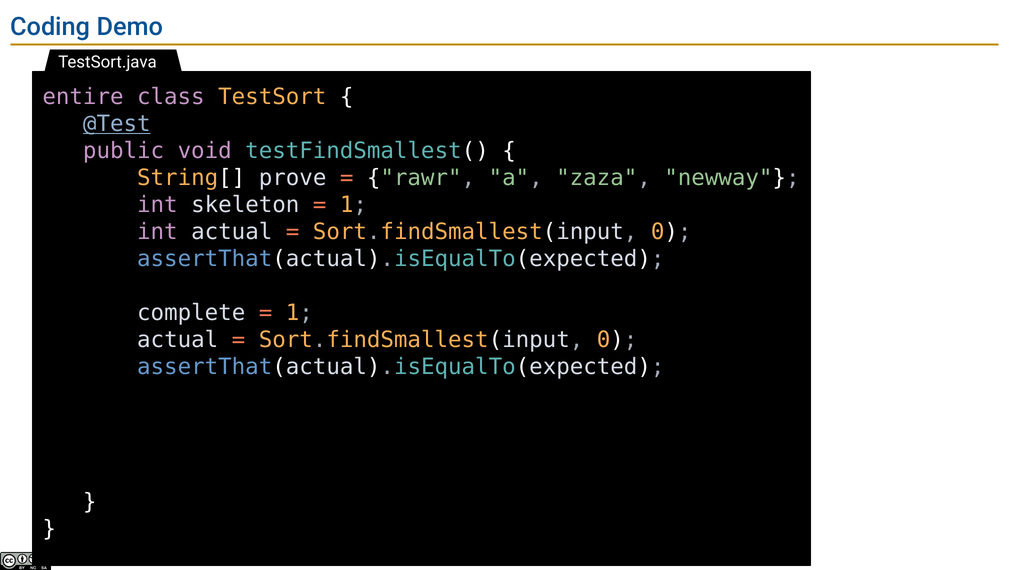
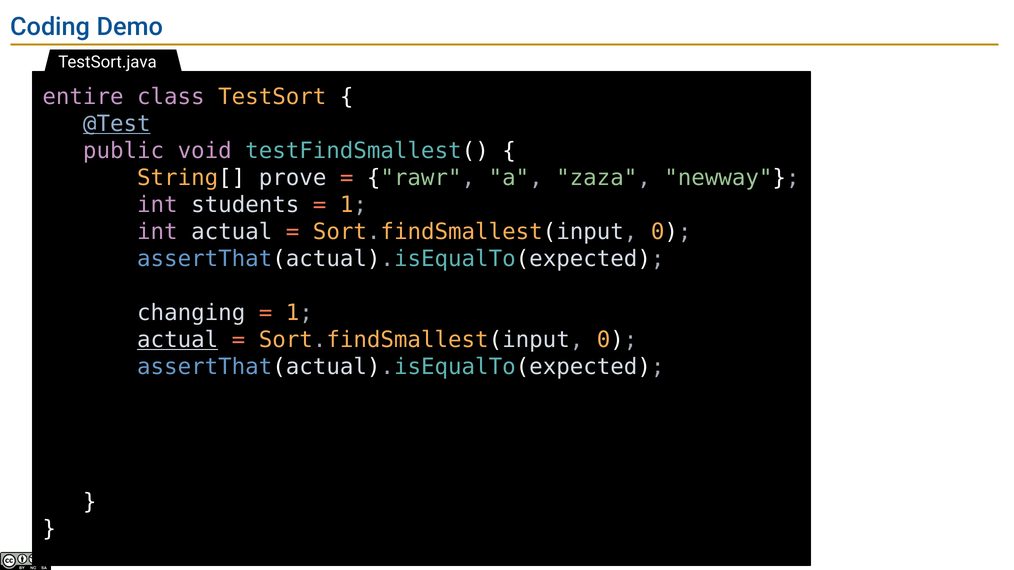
skeleton: skeleton -> students (245, 205)
complete: complete -> changing (191, 313)
actual underline: none -> present (178, 340)
